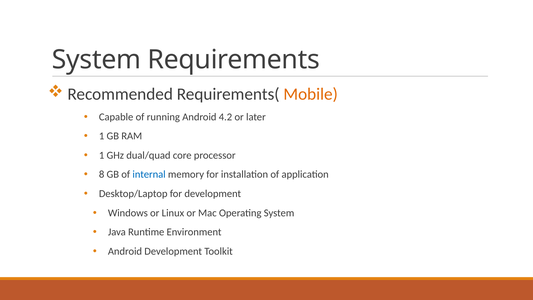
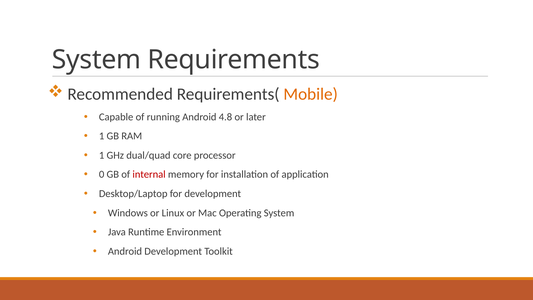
4.2: 4.2 -> 4.8 (225, 117)
8: 8 -> 0 (102, 174)
internal colour: blue -> red (149, 174)
